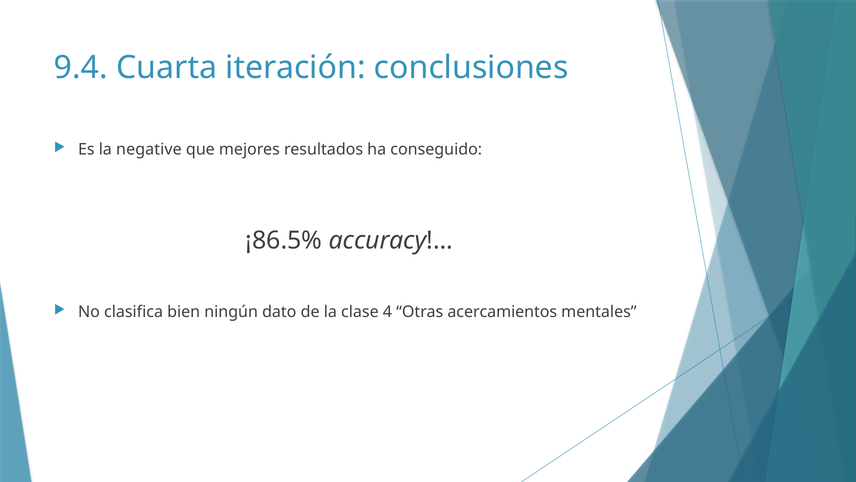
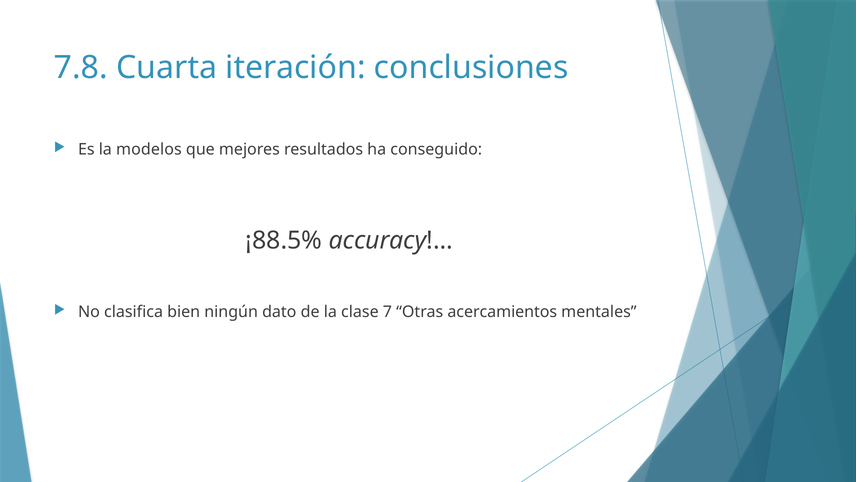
9.4: 9.4 -> 7.8 (81, 68)
negative: negative -> modelos (149, 149)
¡86.5%: ¡86.5% -> ¡88.5% (284, 240)
4: 4 -> 7 (387, 312)
